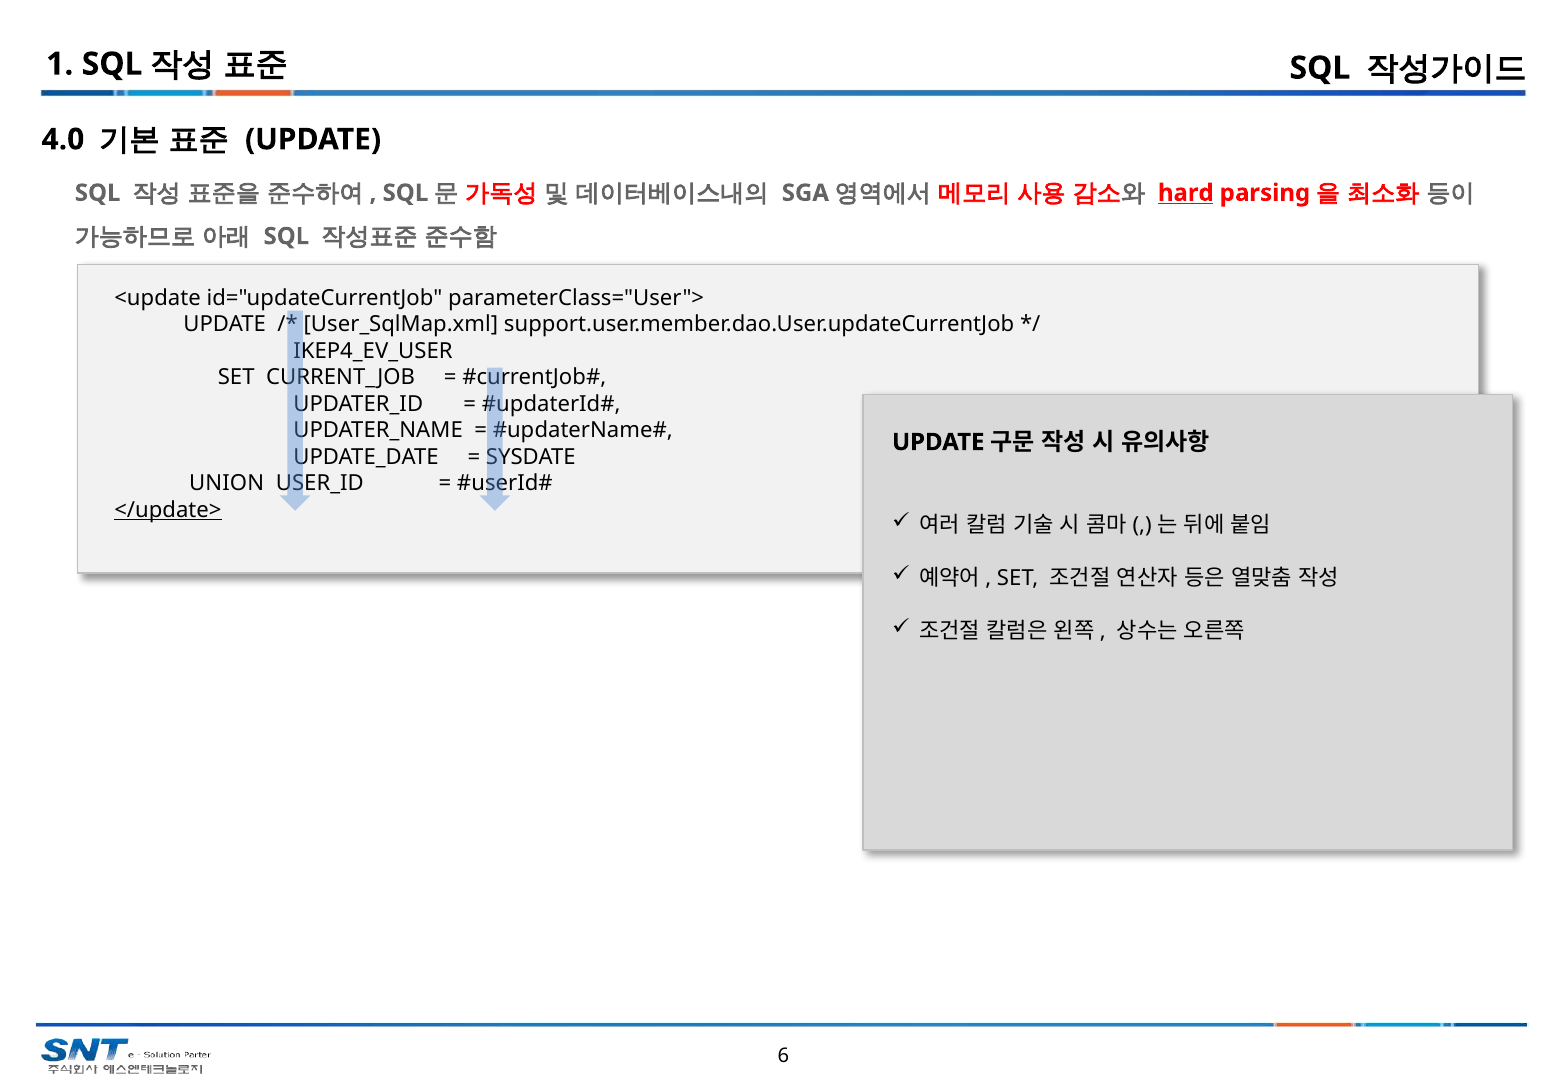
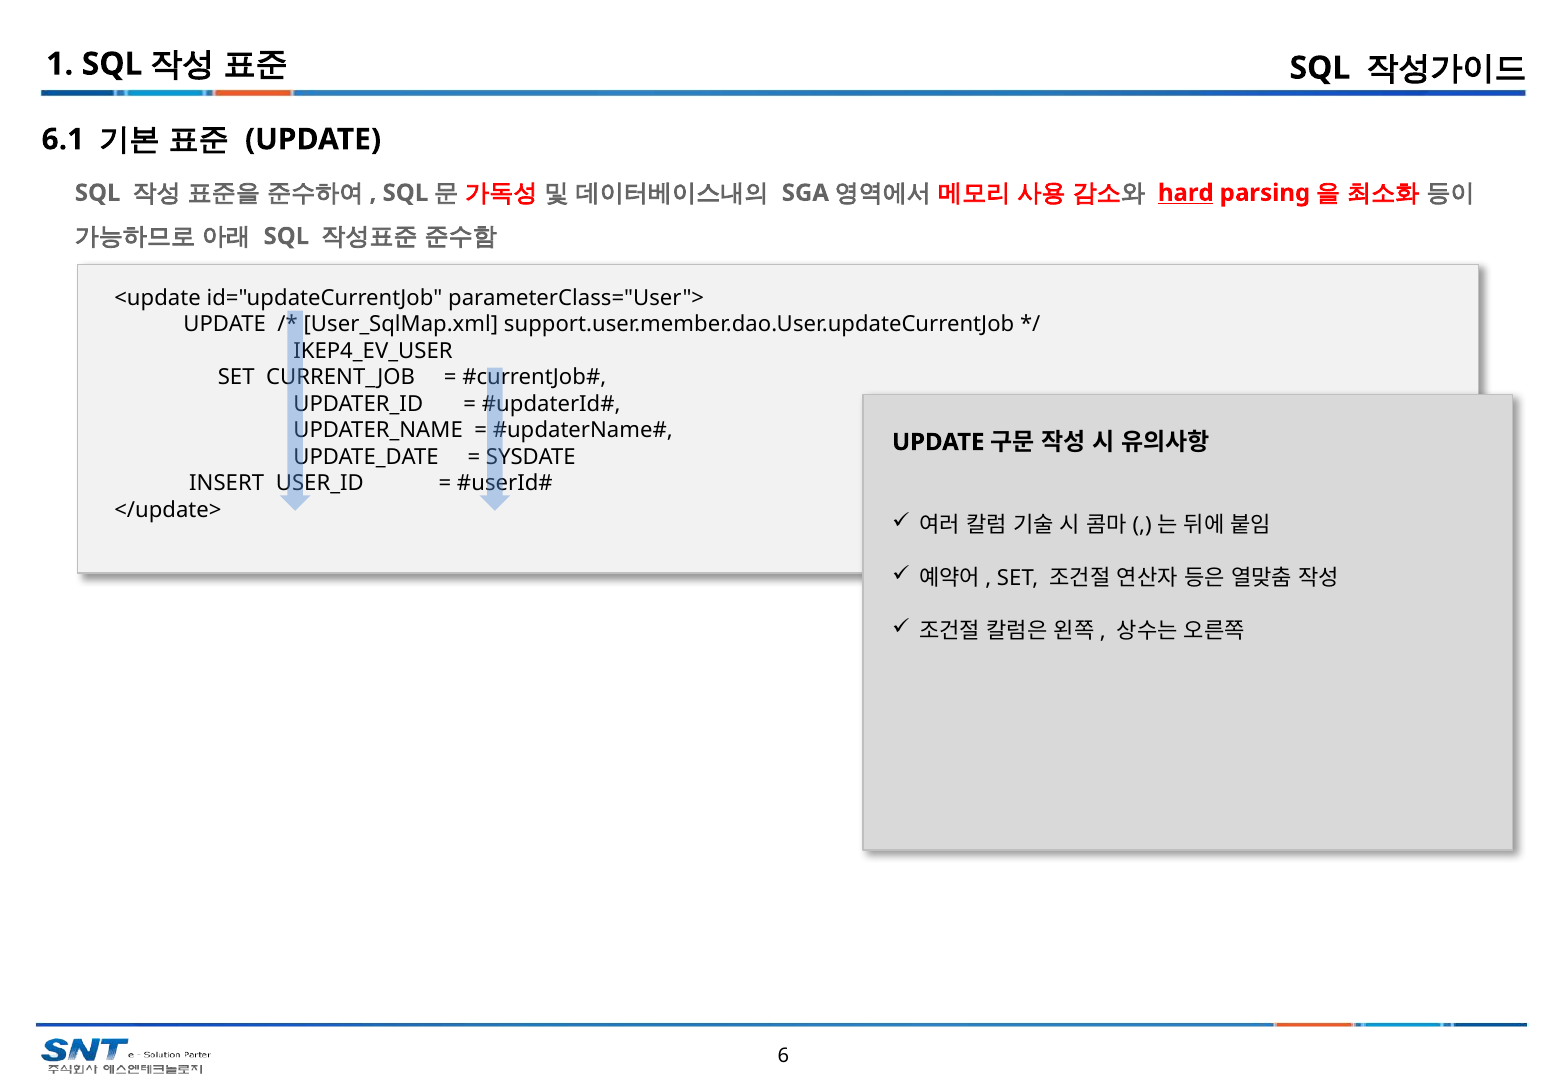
4.0: 4.0 -> 6.1 (63, 139)
UNION: UNION -> INSERT (227, 483)
</update> underline: present -> none (168, 510)
